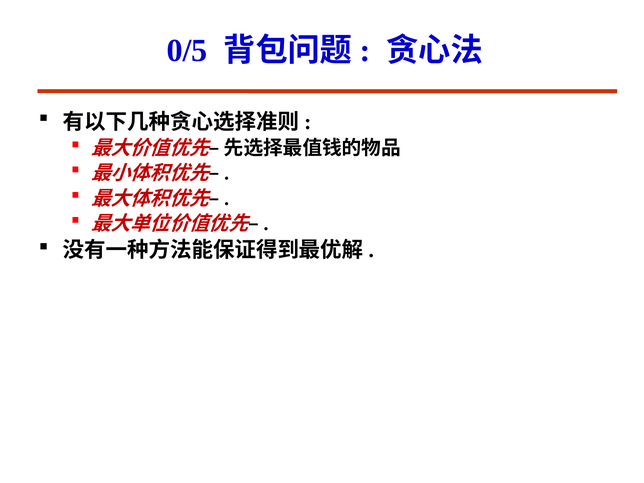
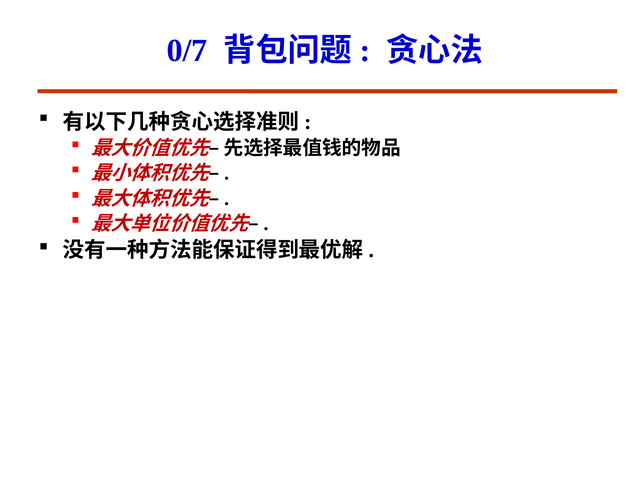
0/5: 0/5 -> 0/7 (187, 51)
